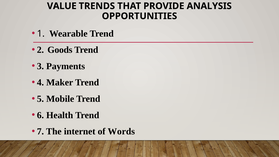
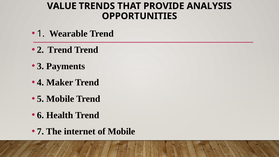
Goods: Goods -> Trend (60, 50)
of Words: Words -> Mobile (121, 131)
